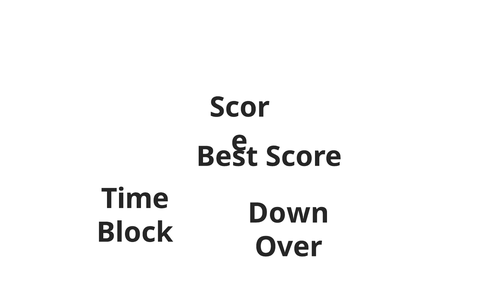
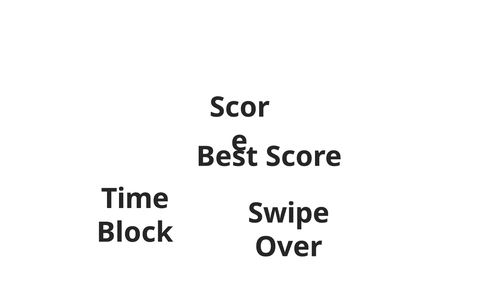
Down: Down -> Swipe (289, 213)
